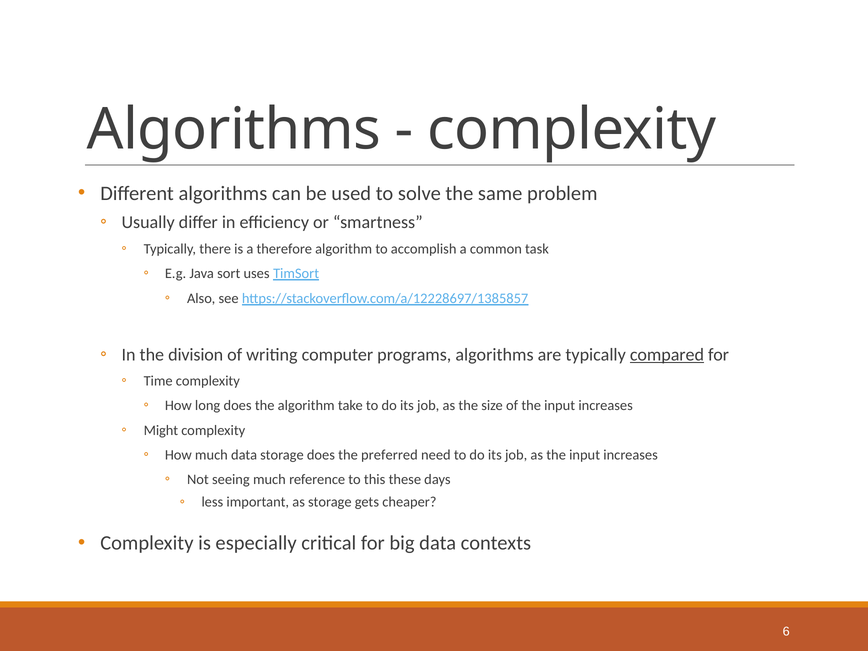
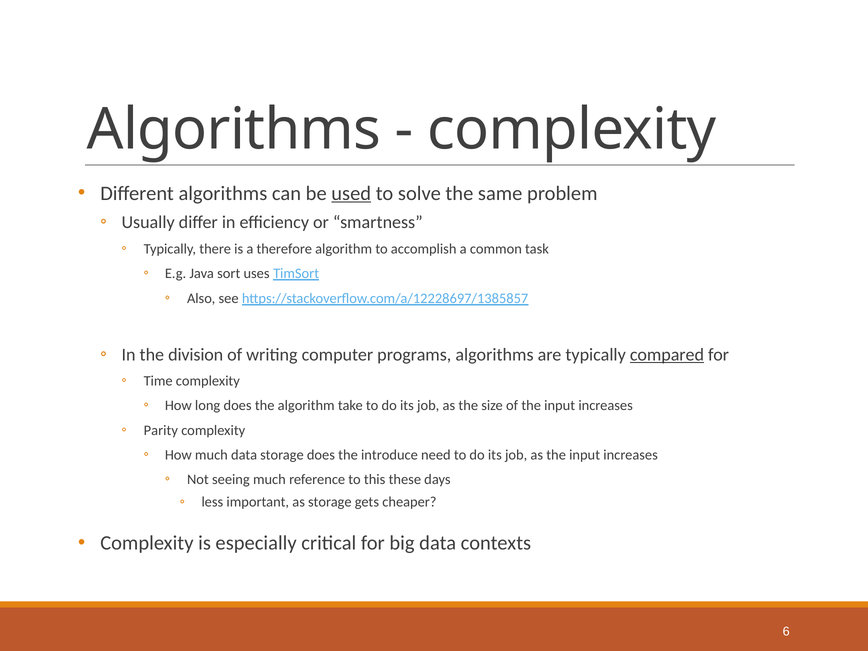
used underline: none -> present (351, 193)
Might: Might -> Parity (161, 430)
preferred: preferred -> introduce (389, 455)
